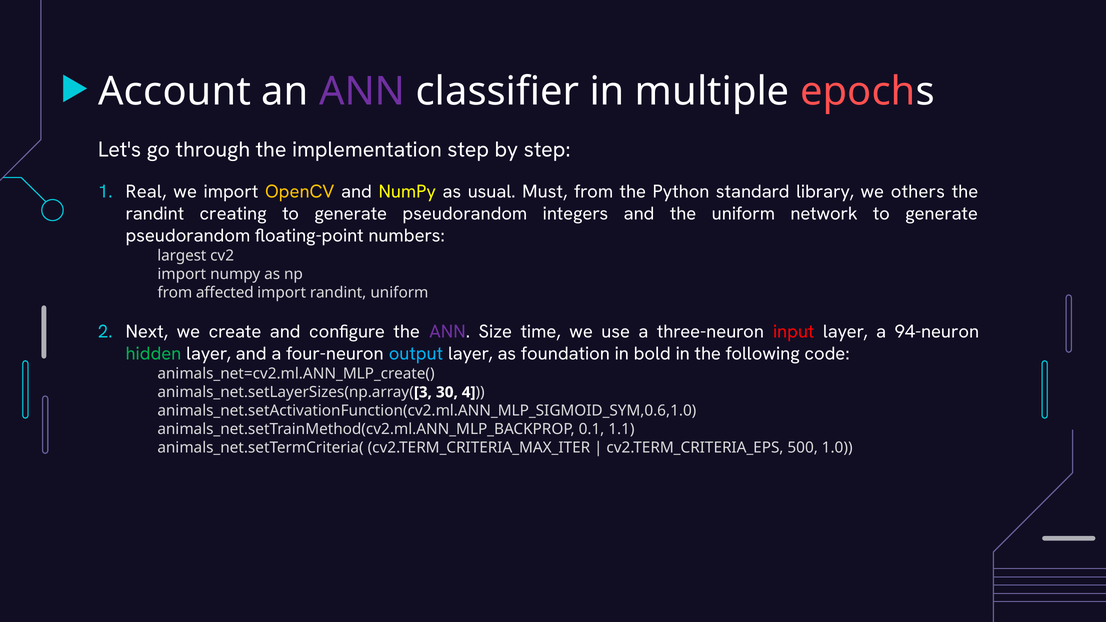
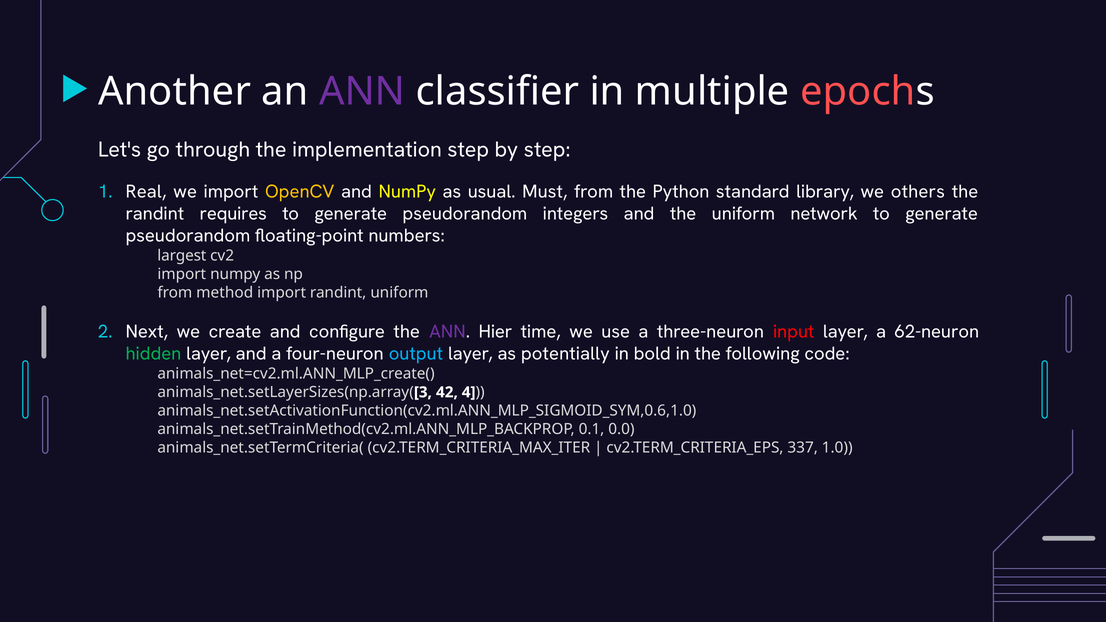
Account: Account -> Another (175, 92)
creating: creating -> requires (233, 214)
affected: affected -> method (225, 293)
Size: Size -> Hier (495, 332)
94-neuron: 94-neuron -> 62-neuron (937, 332)
foundation: foundation -> potentially (565, 354)
30: 30 -> 42 (447, 392)
1.1: 1.1 -> 0.0 (621, 429)
500: 500 -> 337 (803, 448)
